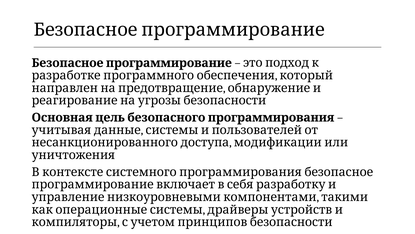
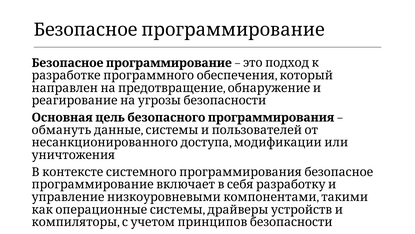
учитывая: учитывая -> обмануть (61, 130)
